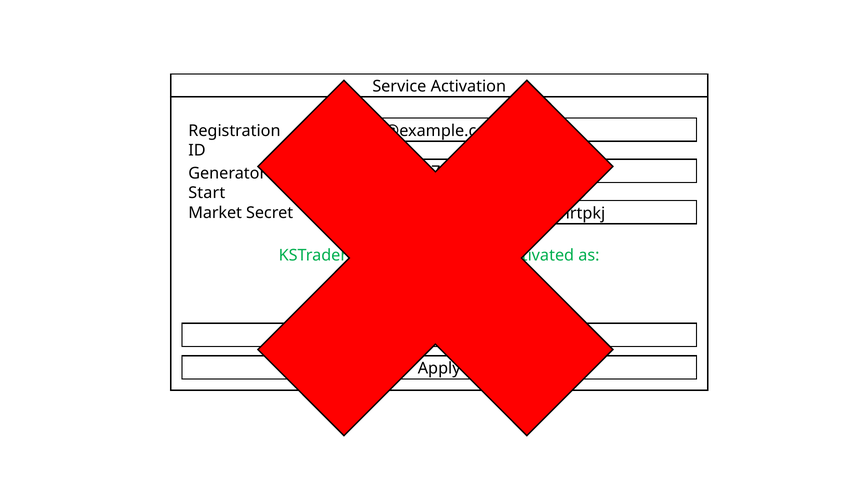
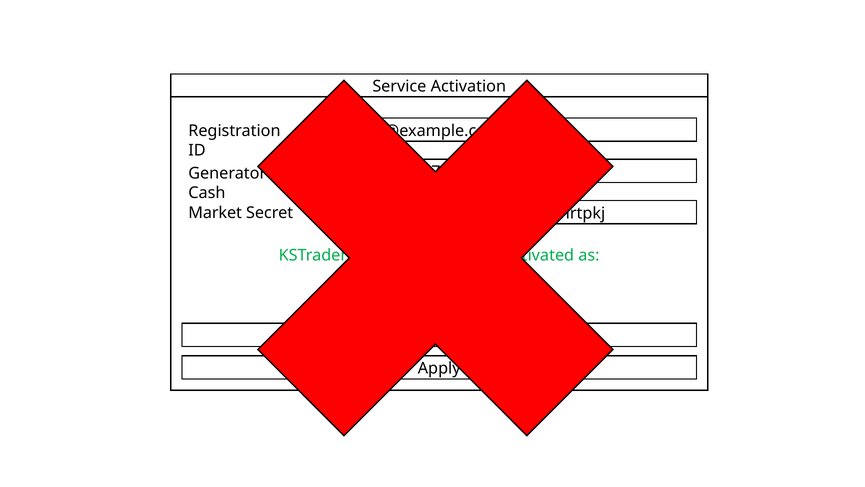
Start: Start -> Cash (207, 193)
